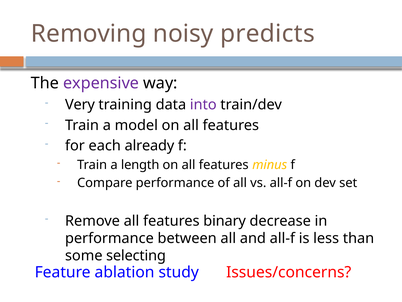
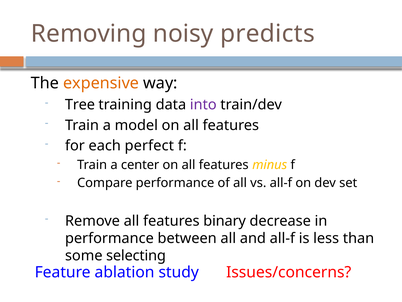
expensive colour: purple -> orange (101, 83)
Very: Very -> Tree (80, 105)
already: already -> perfect (149, 146)
length: length -> center (140, 165)
